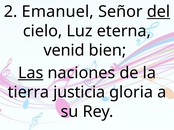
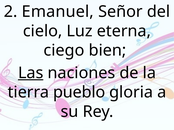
del underline: present -> none (159, 12)
venid: venid -> ciego (64, 51)
justicia: justicia -> pueblo (79, 93)
